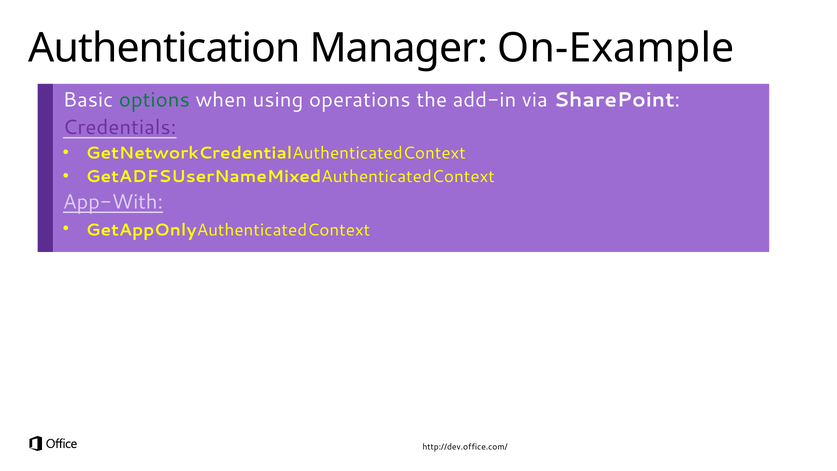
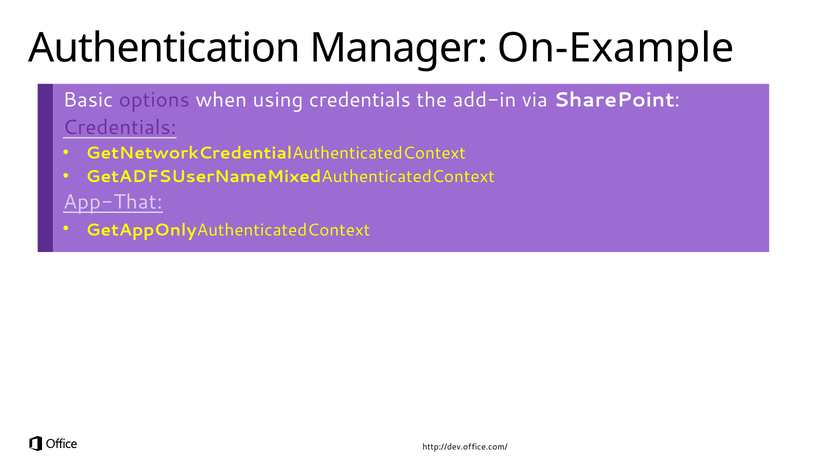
options colour: green -> purple (154, 100)
using operations: operations -> credentials (360, 100)
App-With: App-With -> App-That (113, 202)
